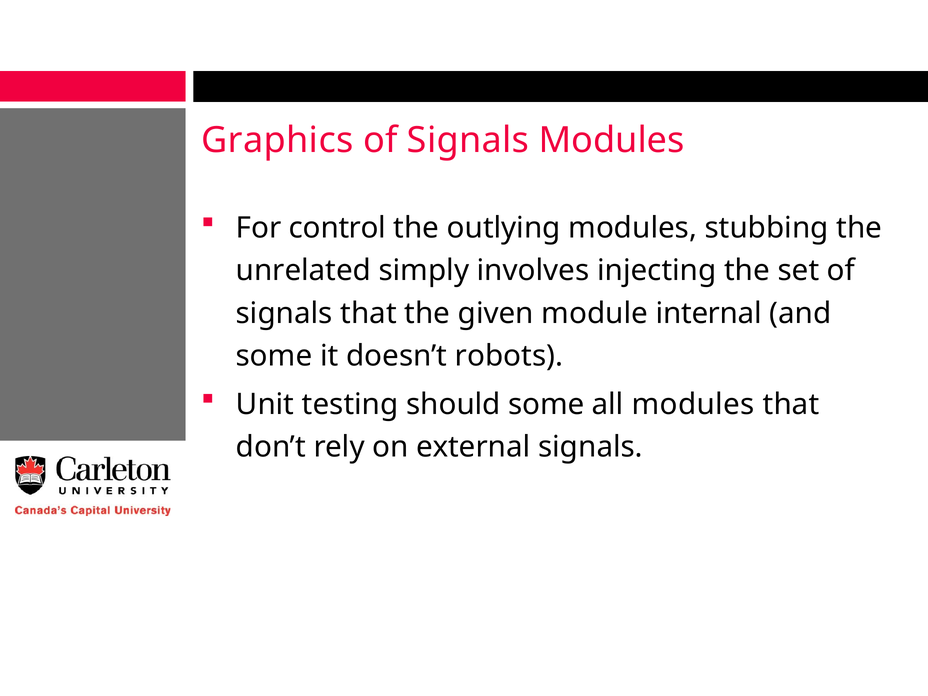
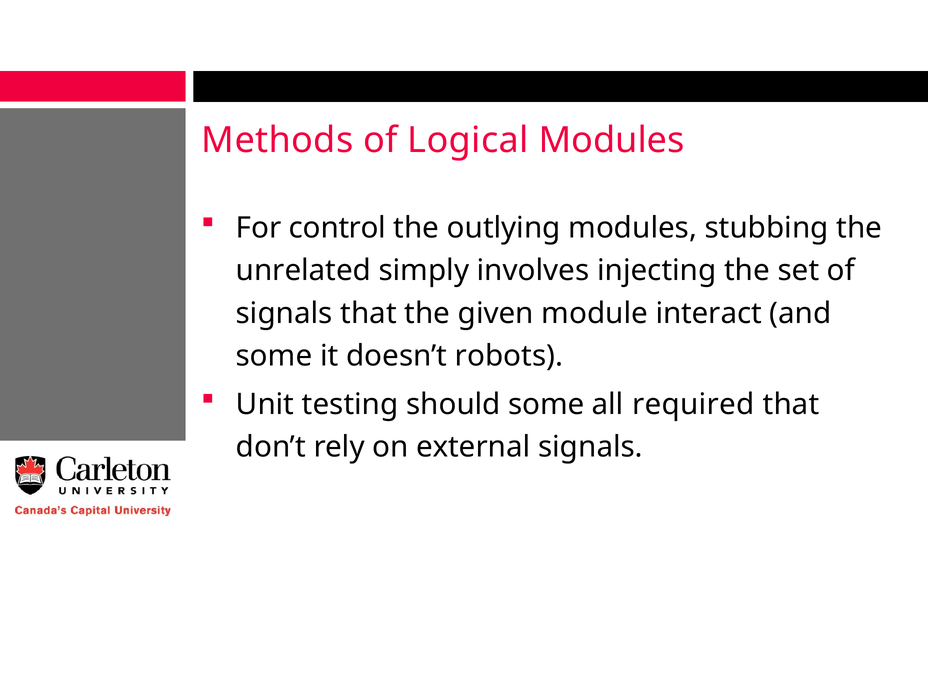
Graphics: Graphics -> Methods (277, 140)
Signals: Signals -> Logical (468, 140)
internal: internal -> interact (709, 313)
all modules: modules -> required (693, 404)
